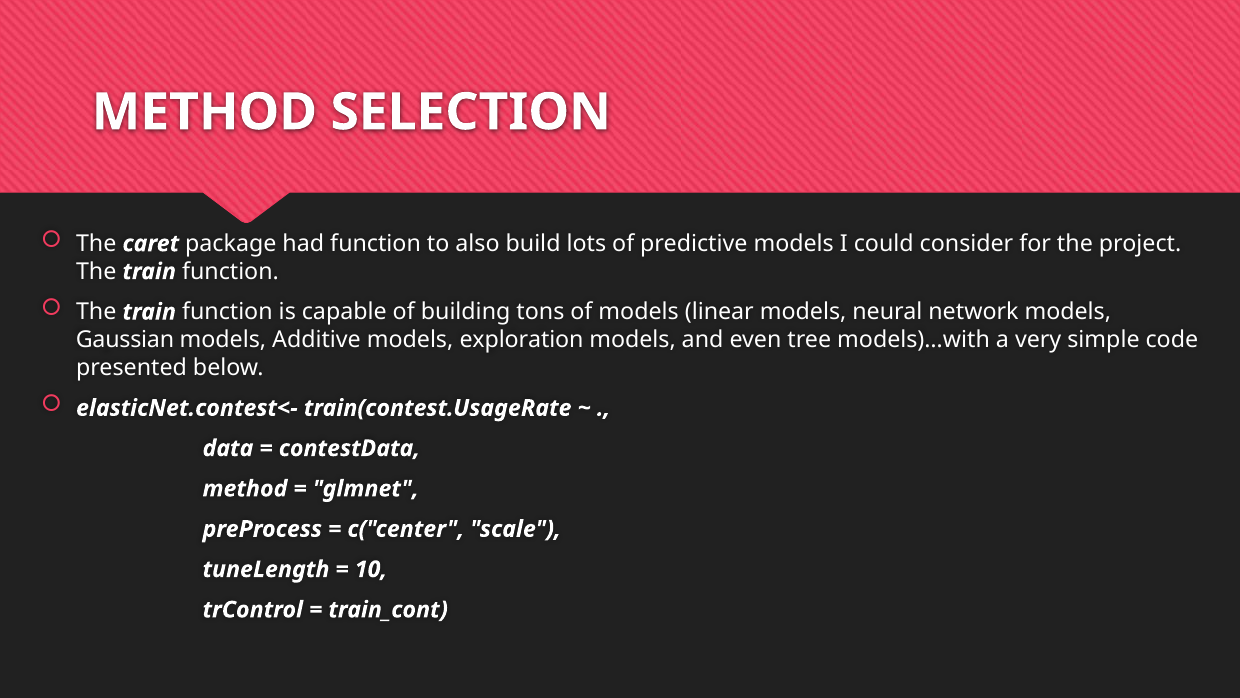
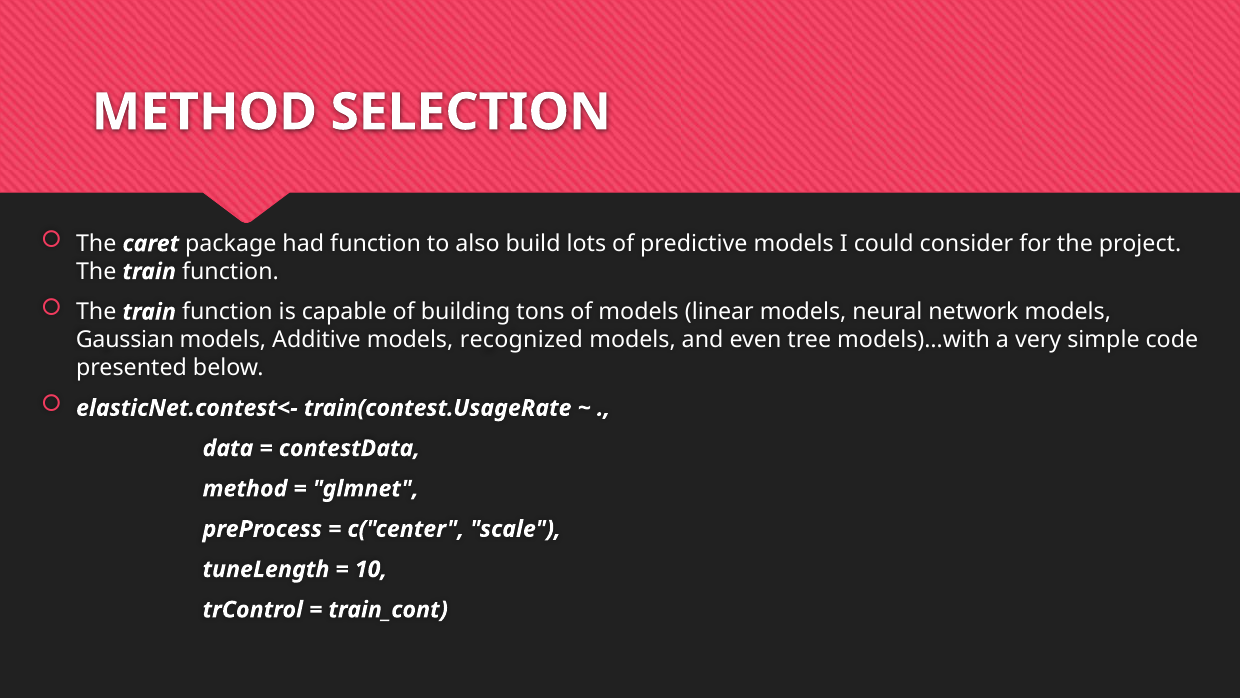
exploration: exploration -> recognized (521, 340)
